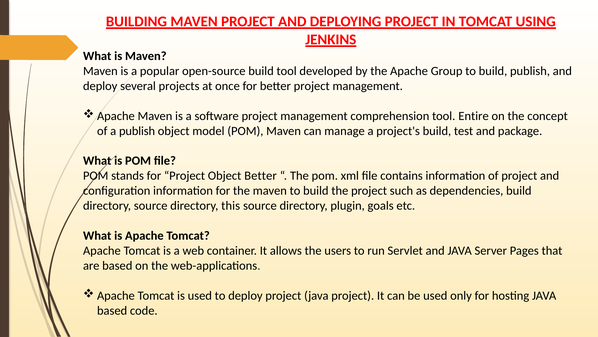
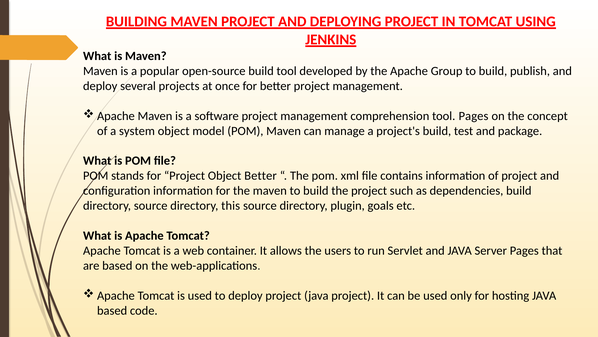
tool Entire: Entire -> Pages (474, 116)
a publish: publish -> system (137, 131)
